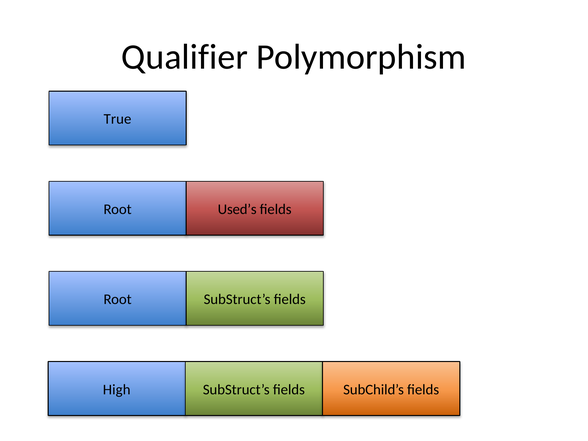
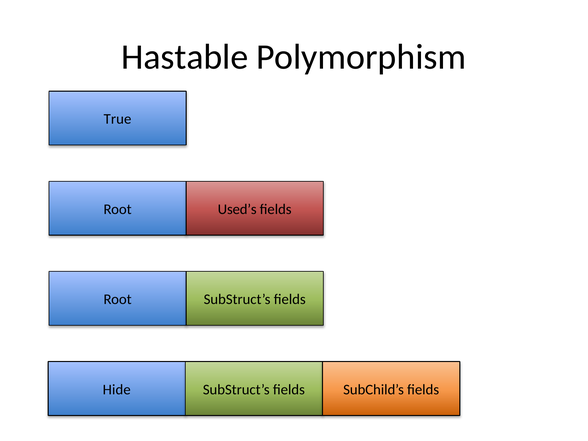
Qualifier: Qualifier -> Hastable (185, 57)
High: High -> Hide (117, 390)
